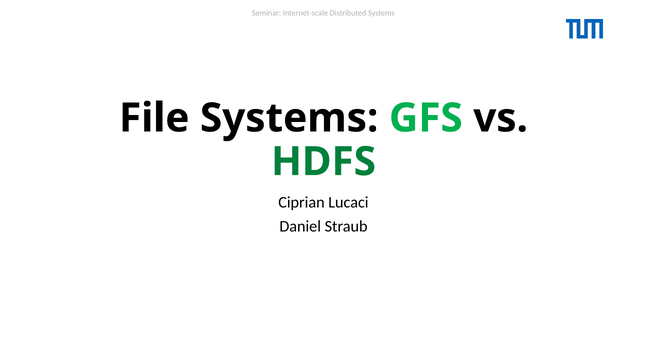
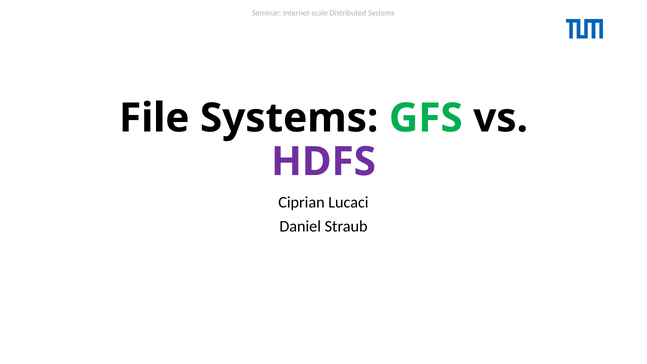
HDFS colour: green -> purple (323, 162)
